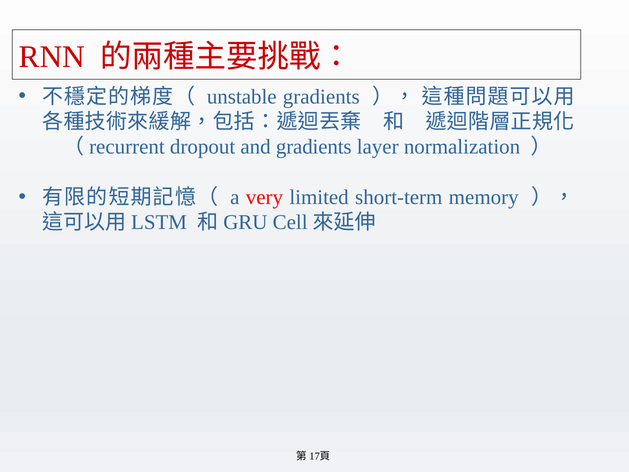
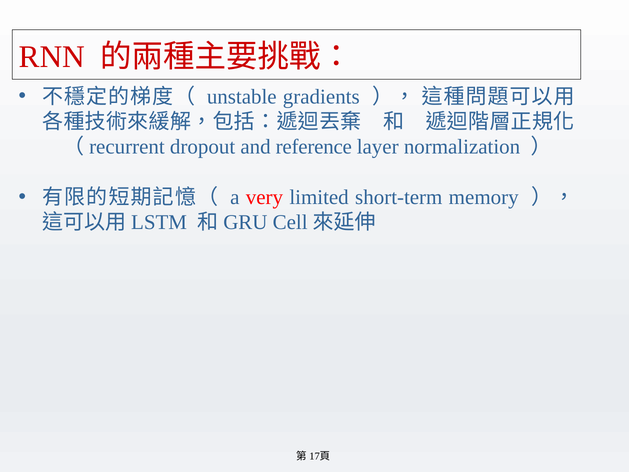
and gradients: gradients -> reference (314, 147)
